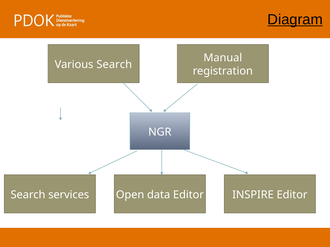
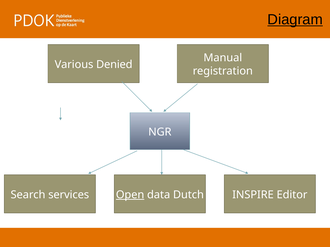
Various Search: Search -> Denied (114, 65)
Open underline: none -> present (130, 195)
data Editor: Editor -> Dutch (188, 195)
